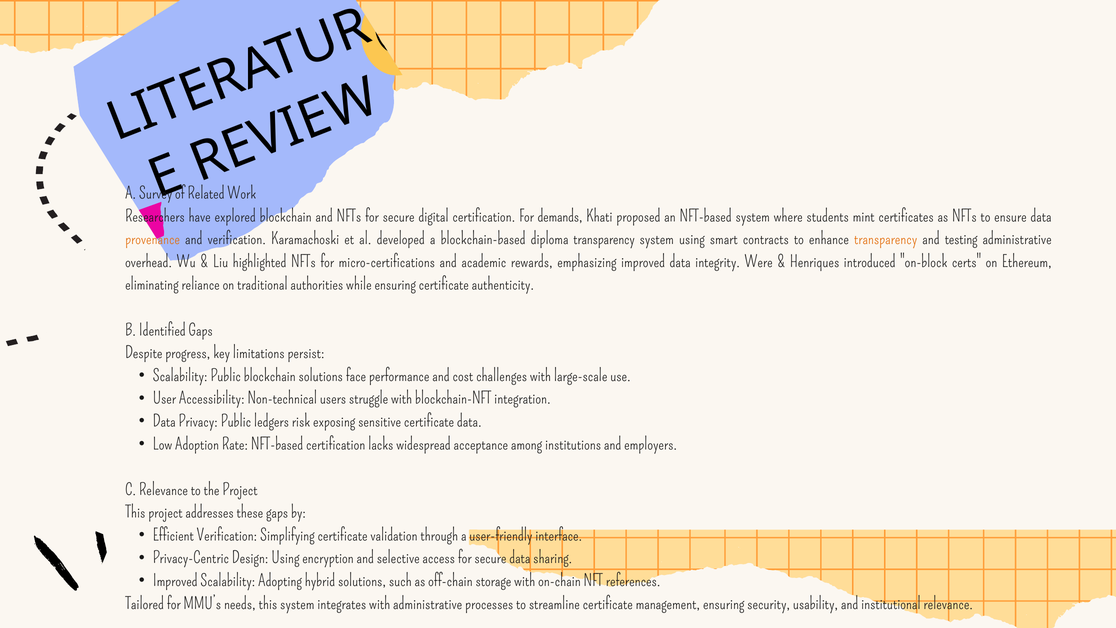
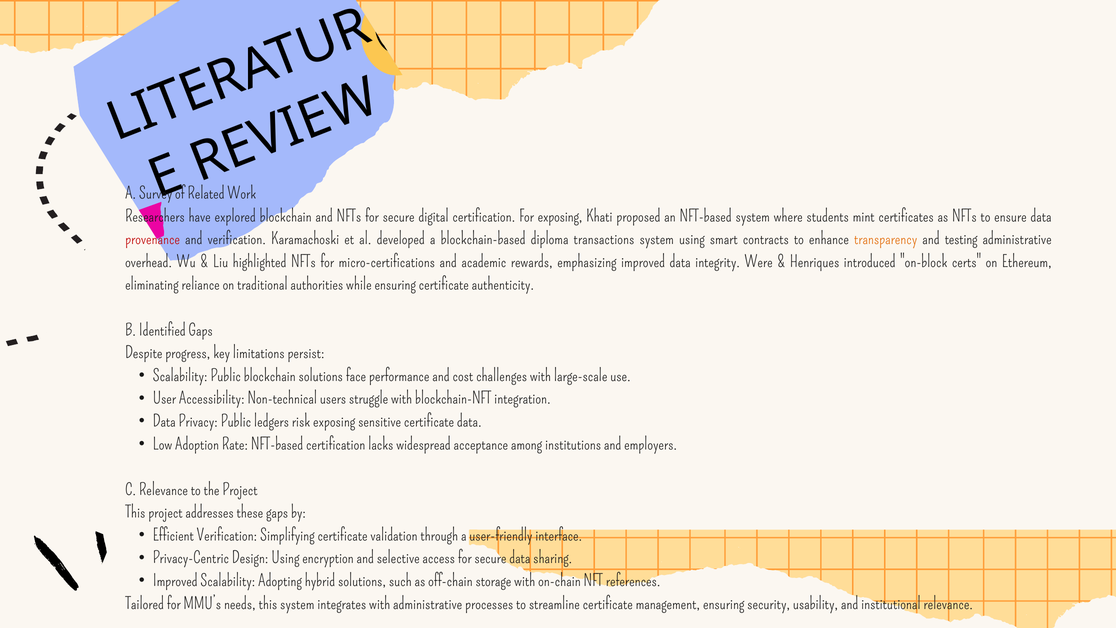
For demands: demands -> exposing (560, 216)
provenance colour: orange -> red (153, 239)
diploma transparency: transparency -> transactions (604, 239)
